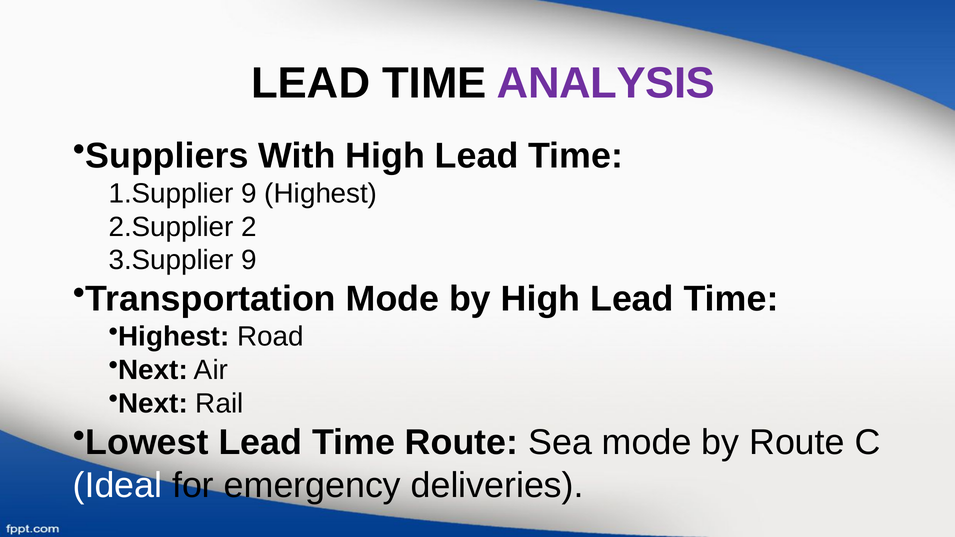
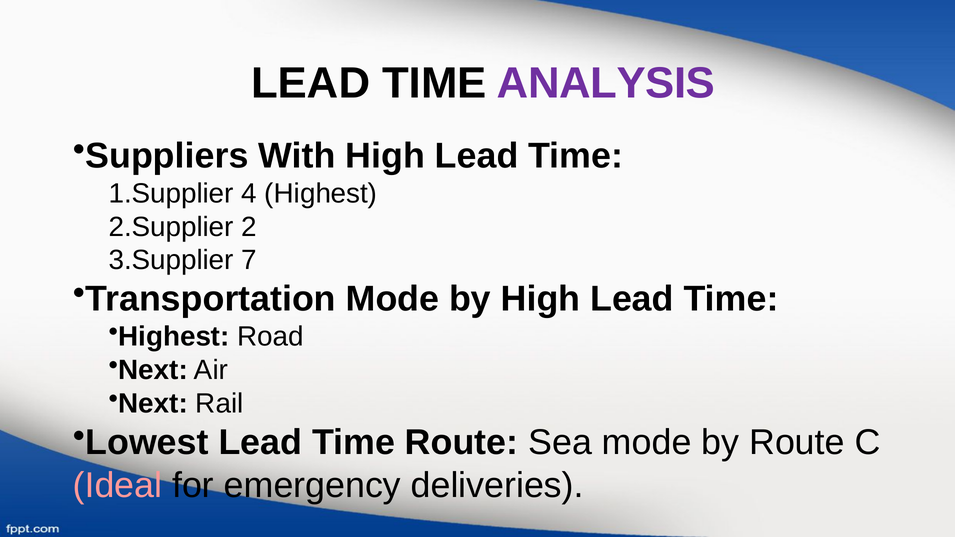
9: 9 -> 4 (249, 193)
9: 9 -> 7 (249, 260)
Ideal colour: white -> pink (118, 485)
